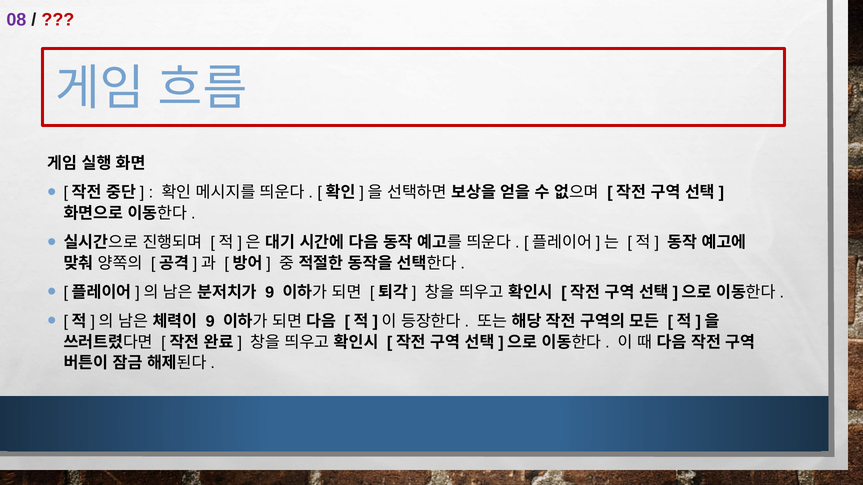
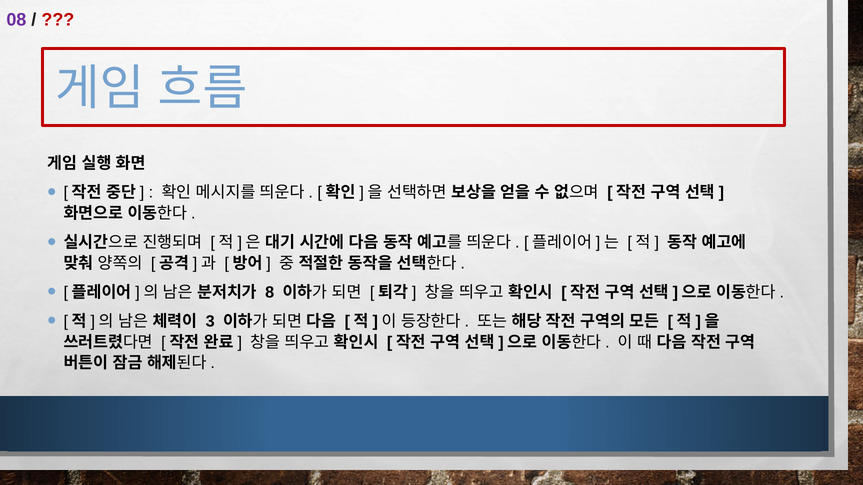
9: 9 -> 8 (270, 293)
9: 9 -> 3 (210, 322)
